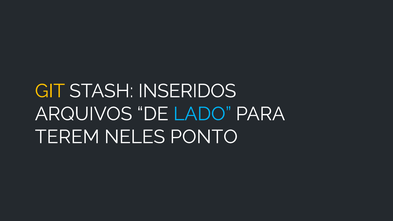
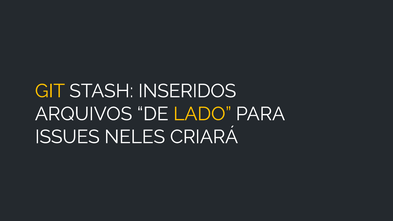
LADO colour: light blue -> yellow (202, 114)
TEREM: TEREM -> ISSUES (67, 137)
PONTO: PONTO -> CRIARÁ (204, 137)
